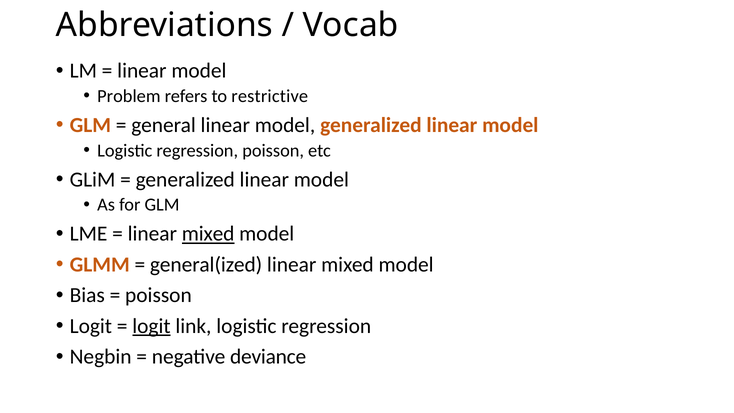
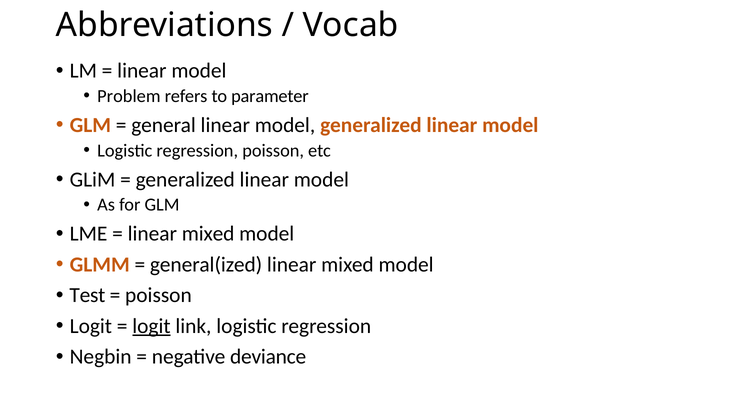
restrictive: restrictive -> parameter (270, 96)
mixed underline: present -> none (208, 234)
Bias: Bias -> Test (87, 295)
